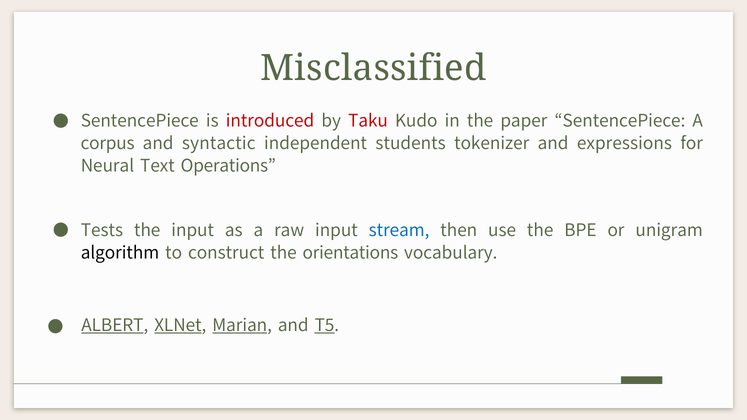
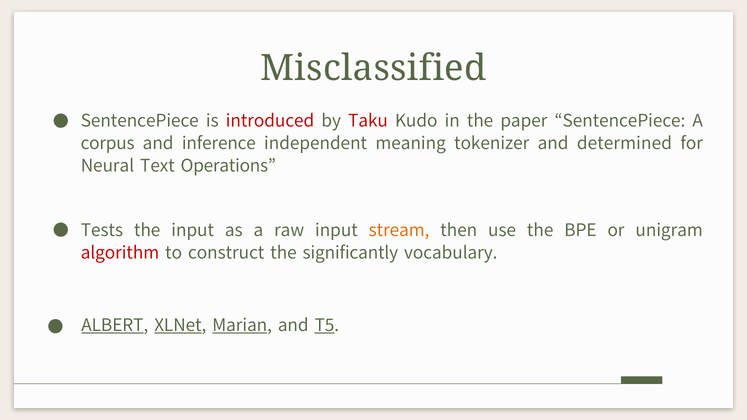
syntactic: syntactic -> inference (219, 143)
students: students -> meaning (411, 143)
expressions: expressions -> determined (624, 143)
stream colour: blue -> orange (399, 230)
algorithm colour: black -> red (120, 252)
orientations: orientations -> significantly (350, 252)
